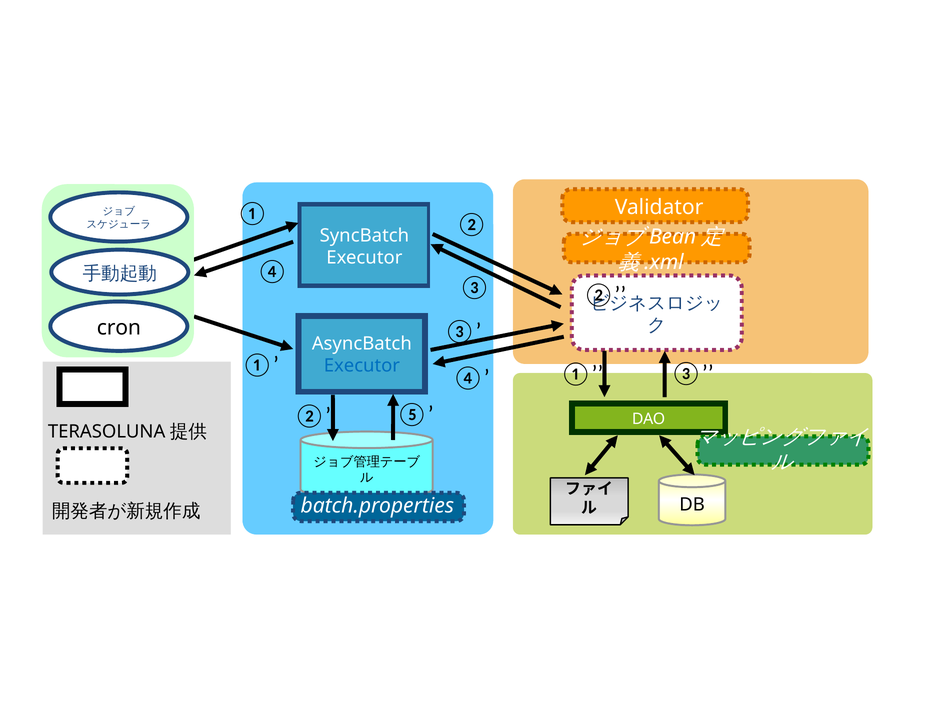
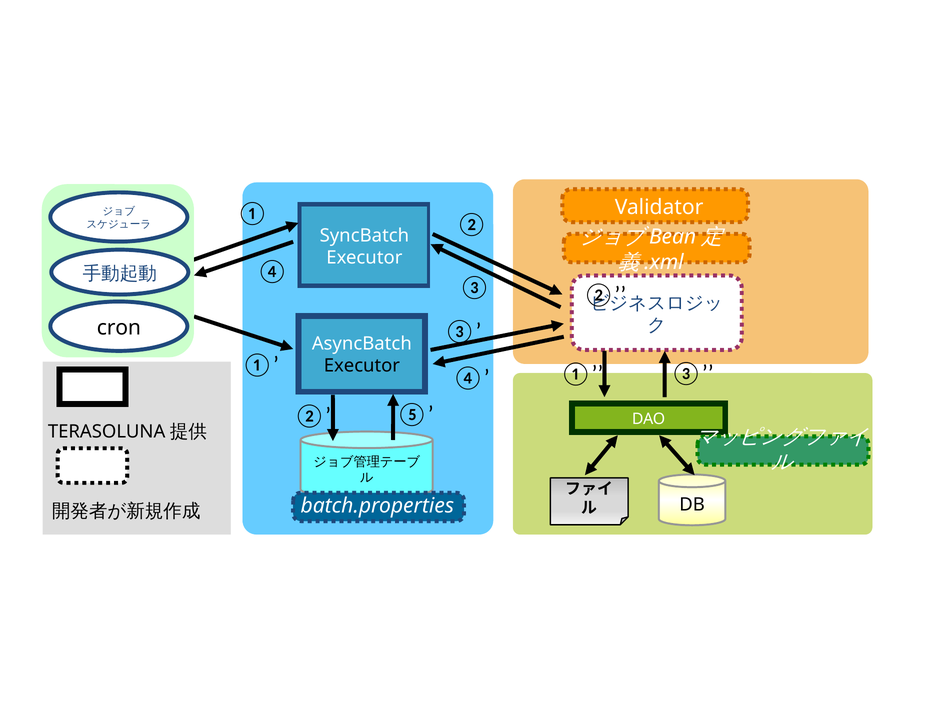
Executor colour: blue -> black (362, 366)
